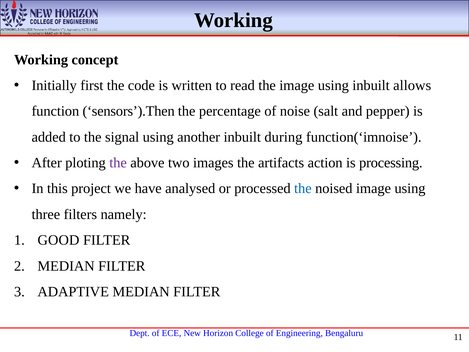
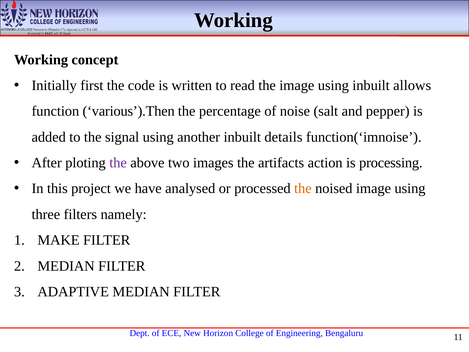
sensors’).Then: sensors’).Then -> various’).Then (129, 111)
during: during -> details (283, 137)
the colour: blue -> orange (303, 188)
GOOD: GOOD -> MAKE (59, 240)
